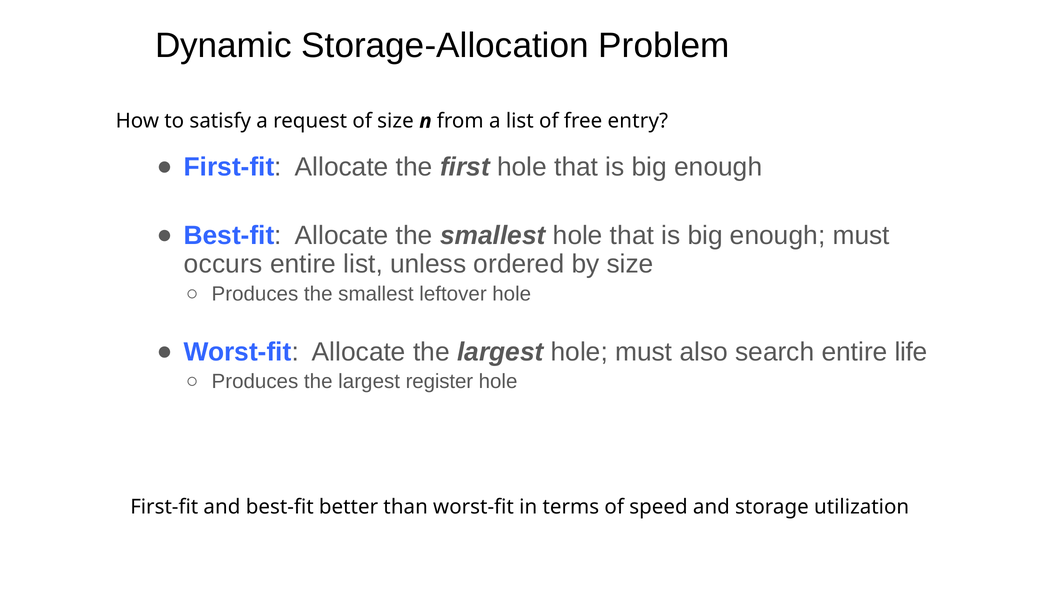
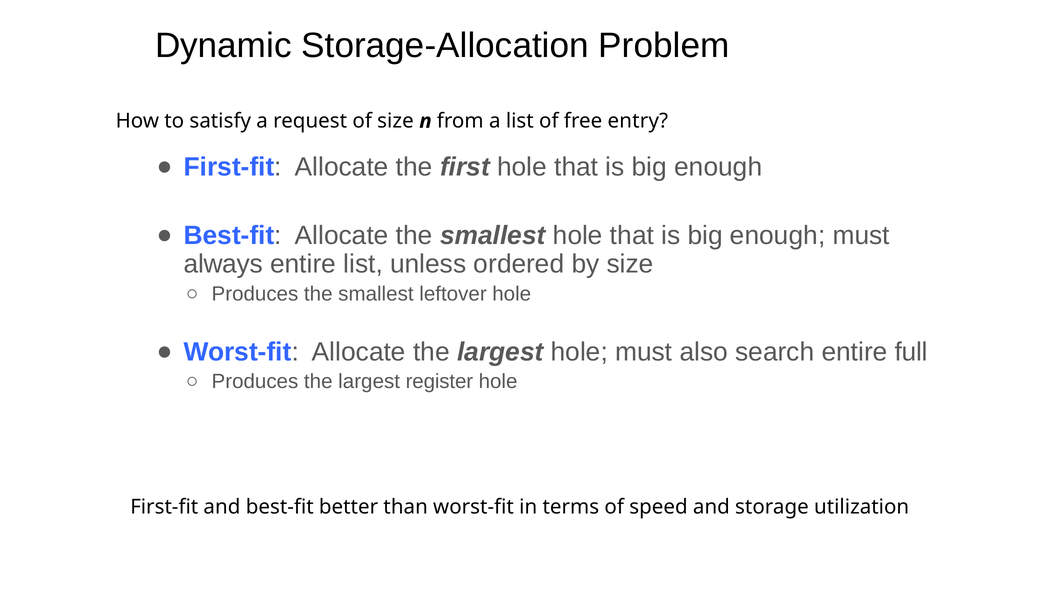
occurs: occurs -> always (223, 264)
life: life -> full (911, 352)
